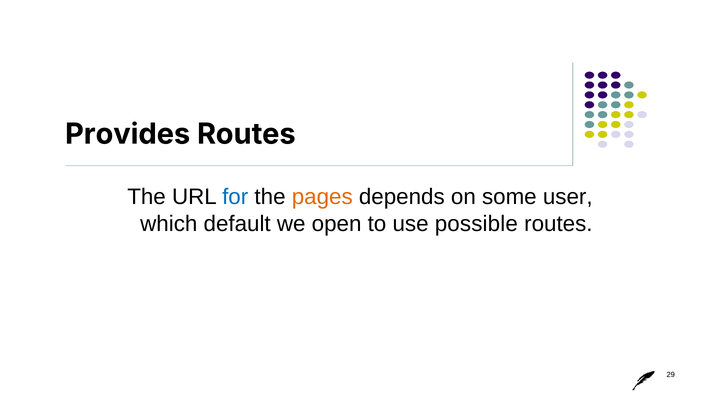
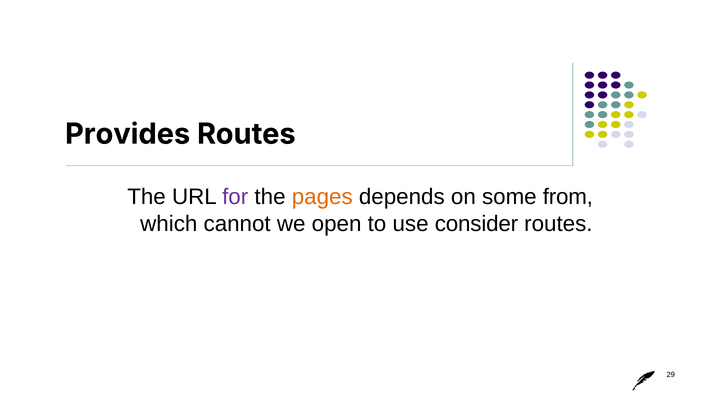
for colour: blue -> purple (235, 197)
user: user -> from (568, 197)
default: default -> cannot (237, 224)
possible: possible -> consider (476, 224)
